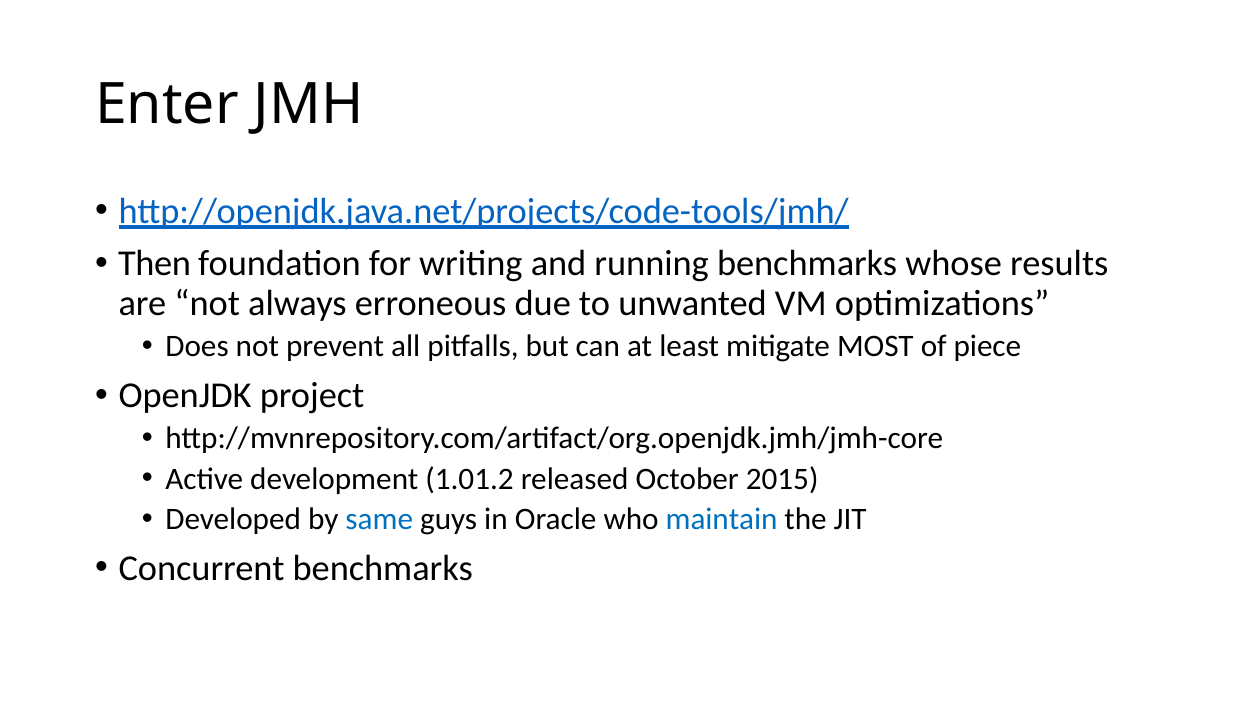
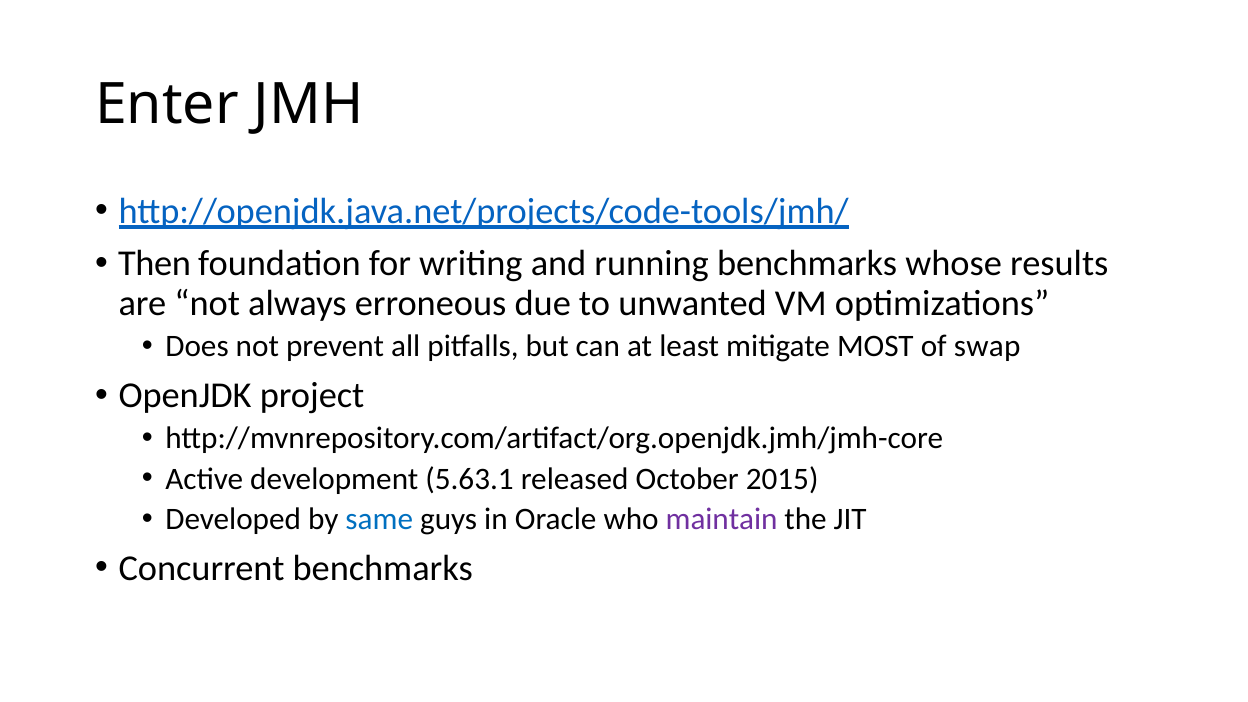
piece: piece -> swap (987, 346)
1.01.2: 1.01.2 -> 5.63.1 (470, 479)
maintain colour: blue -> purple (722, 519)
